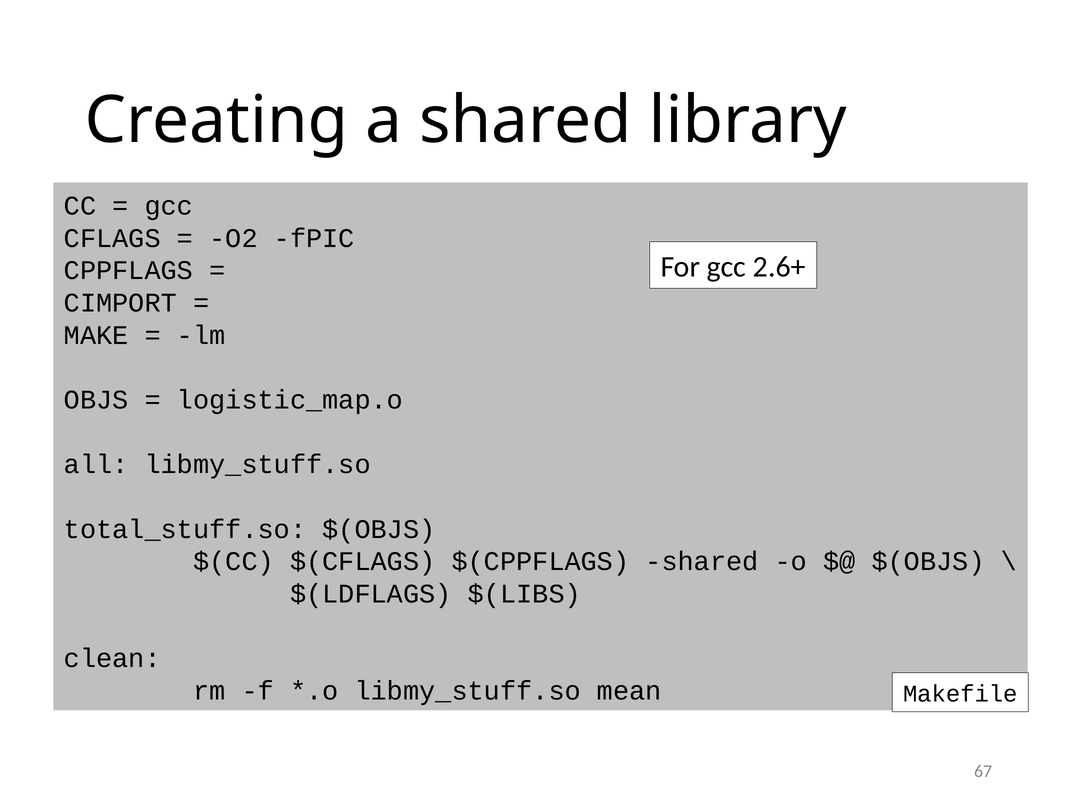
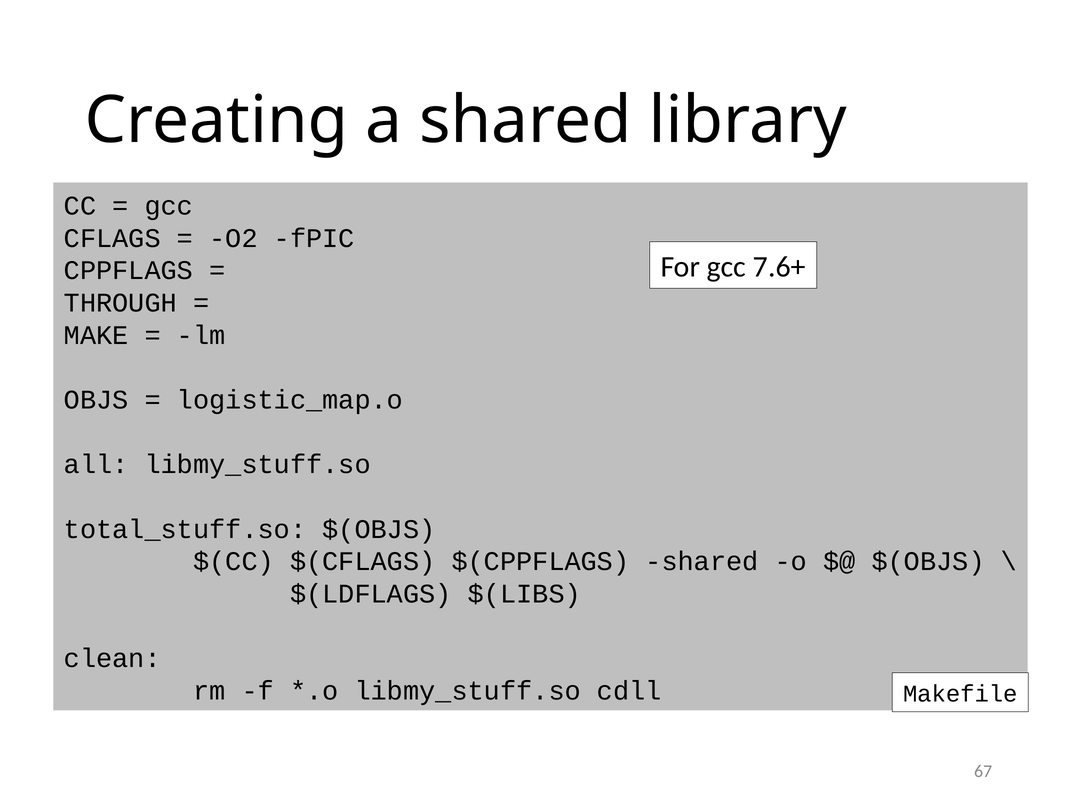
2.6+: 2.6+ -> 7.6+ (779, 267)
CIMPORT: CIMPORT -> THROUGH (120, 303)
mean: mean -> cdll (629, 691)
